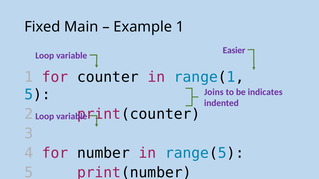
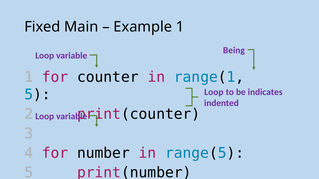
Easier: Easier -> Being (234, 50)
Joins: Joins -> Loop (214, 92)
